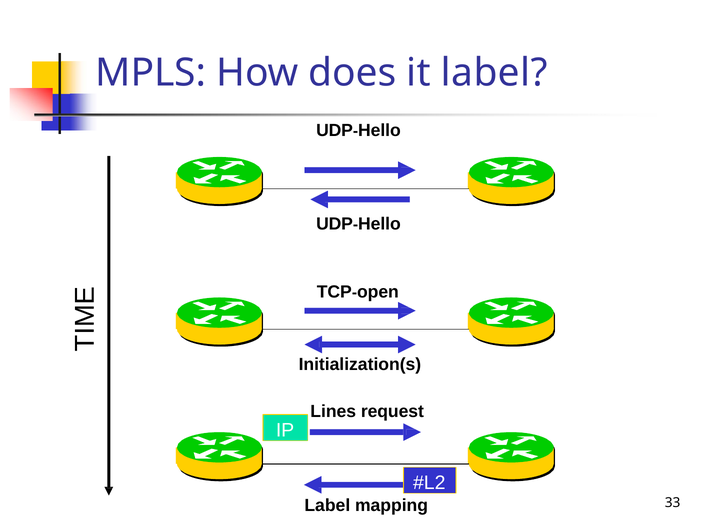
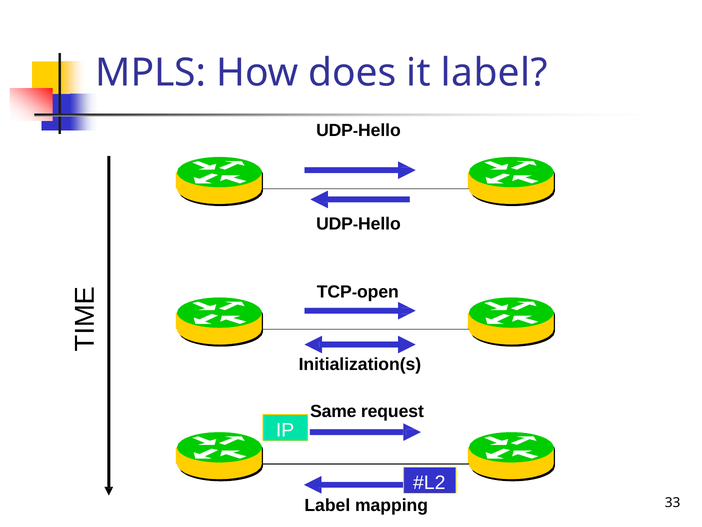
Lines: Lines -> Same (333, 411)
